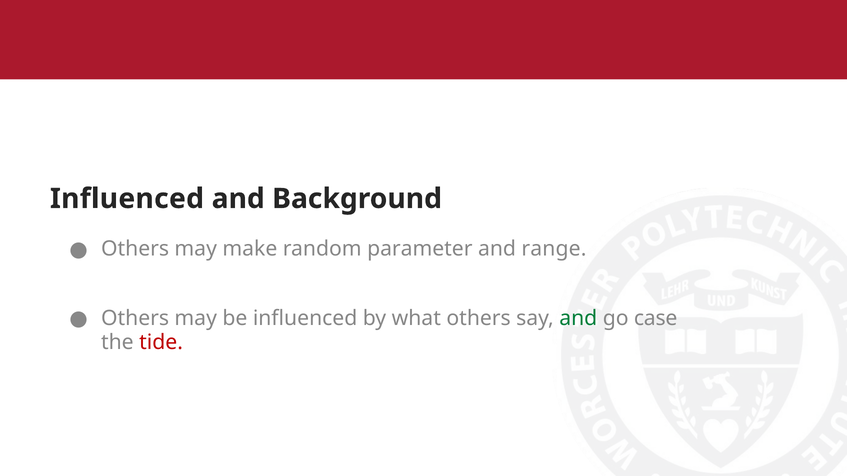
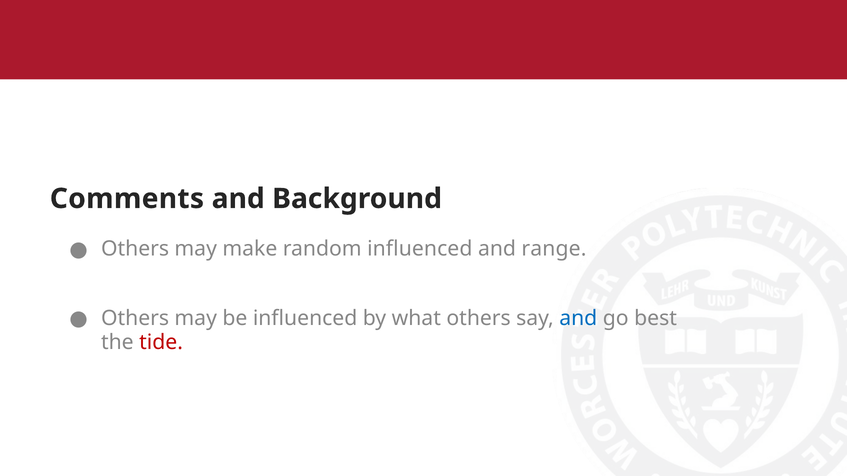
Influenced: Influenced -> Comments (127, 199)
random parameter: parameter -> influenced (420, 249)
and colour: green -> blue (578, 318)
case: case -> best (656, 318)
